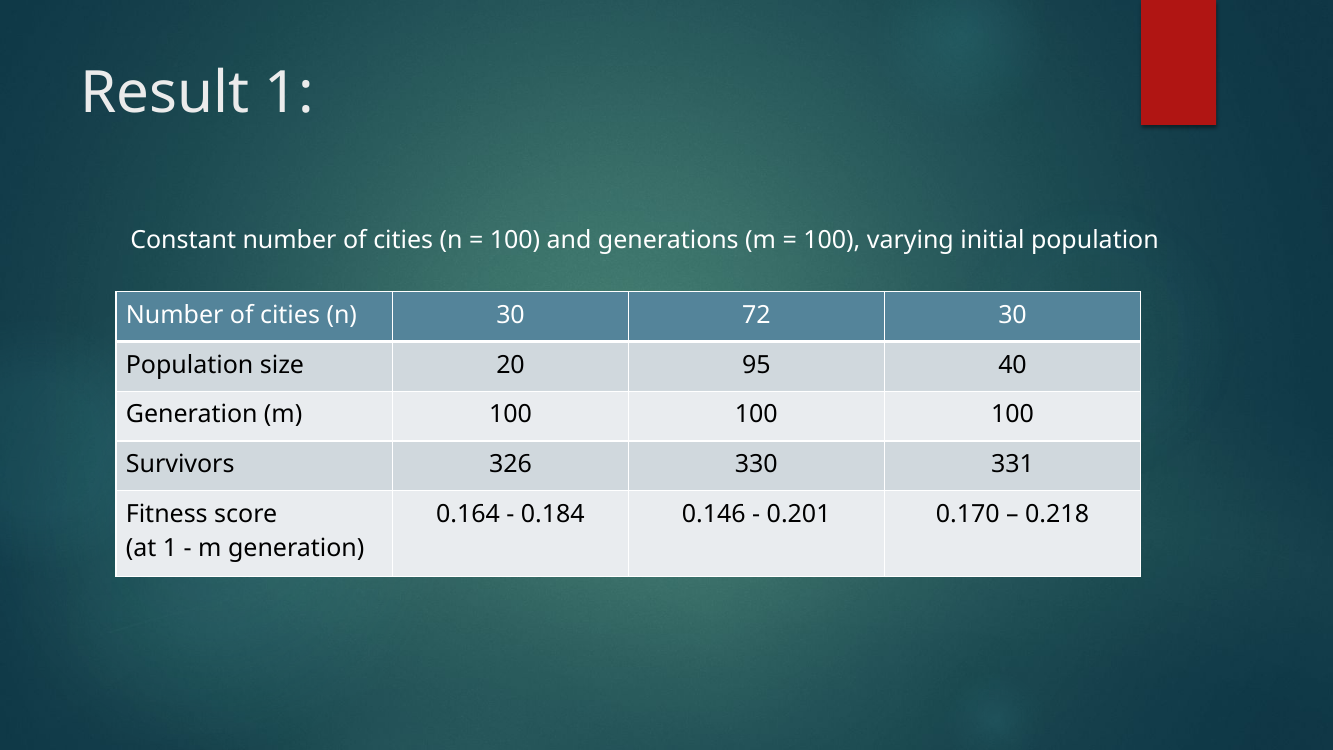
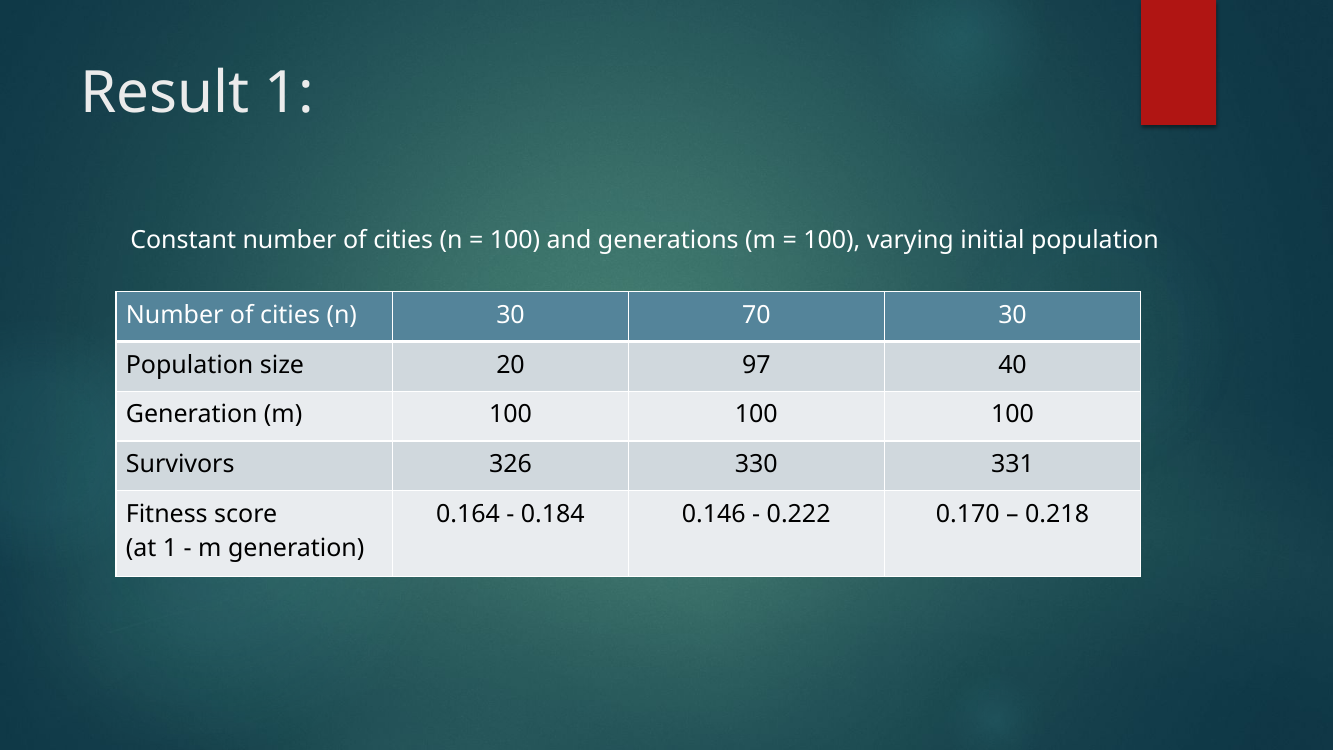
72: 72 -> 70 (756, 315)
95: 95 -> 97 (756, 365)
0.201: 0.201 -> 0.222 (799, 514)
